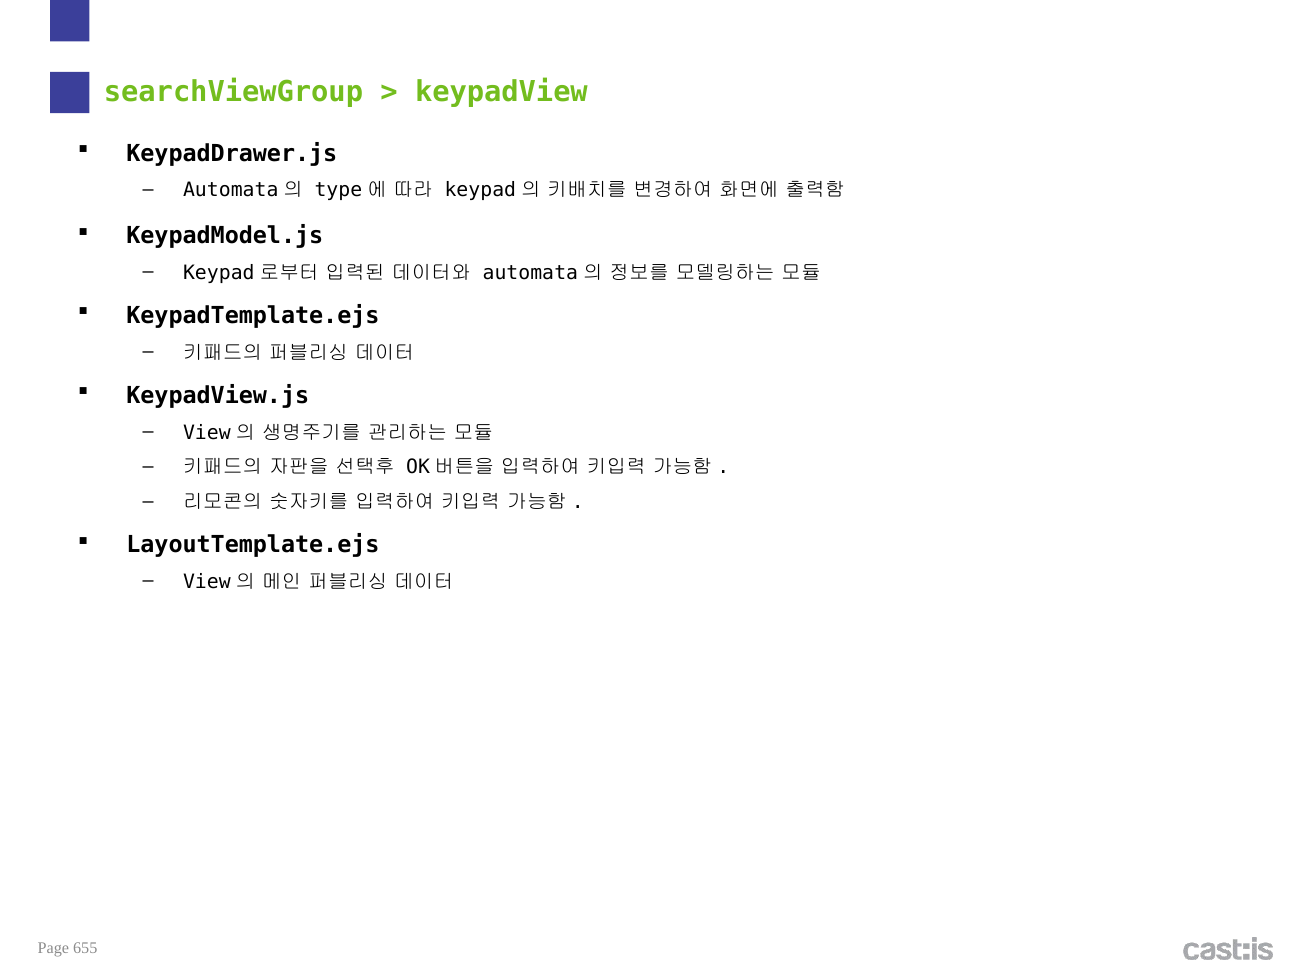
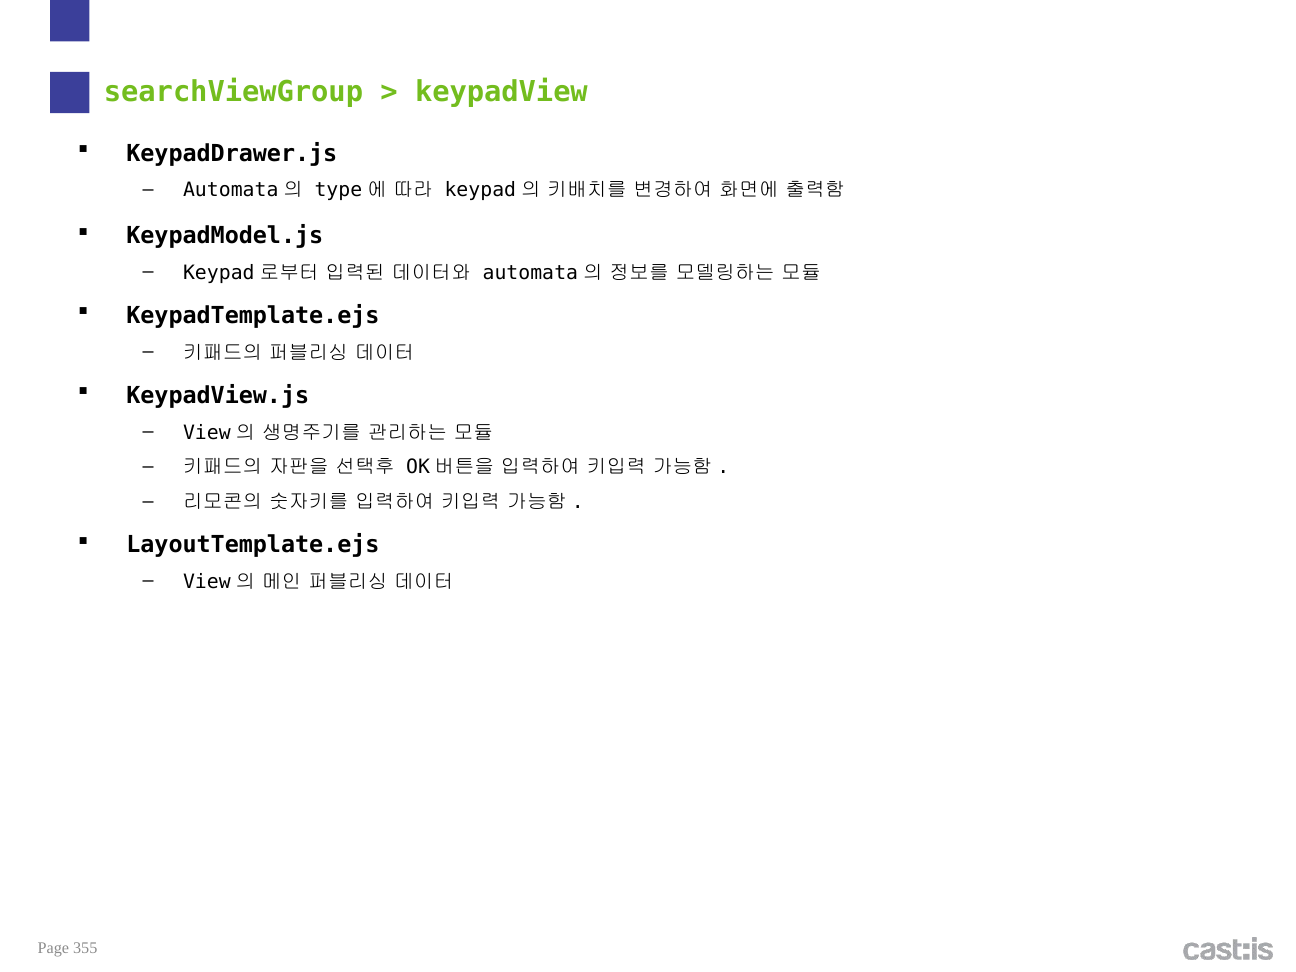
655: 655 -> 355 (85, 948)
